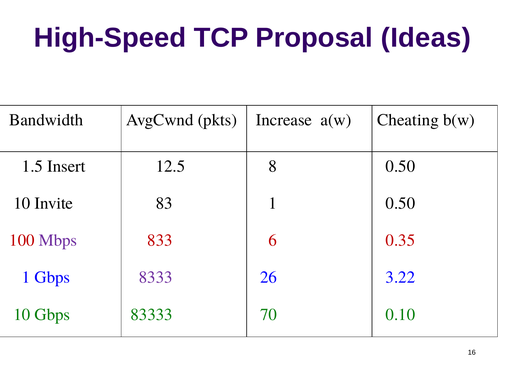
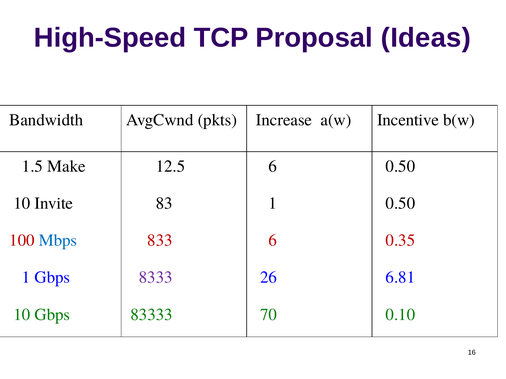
Cheating: Cheating -> Incentive (408, 120)
Insert: Insert -> Make (66, 167)
12.5 8: 8 -> 6 (273, 167)
Mbps colour: purple -> blue (58, 241)
3.22: 3.22 -> 6.81 (400, 278)
